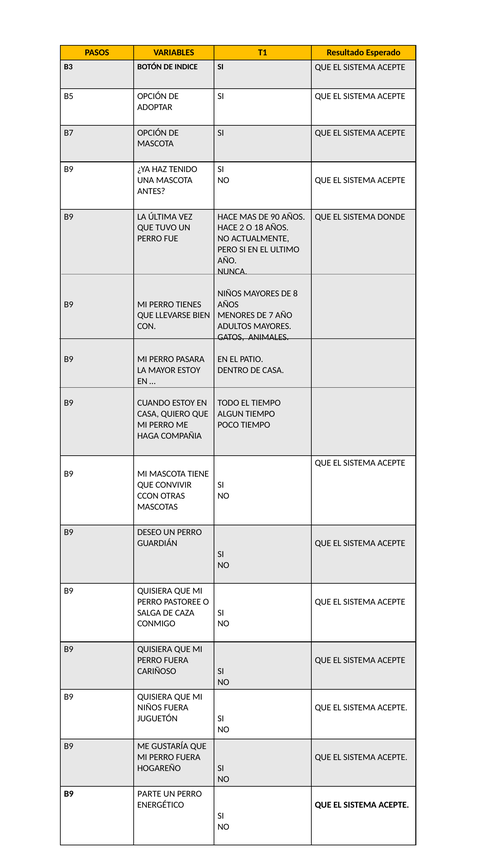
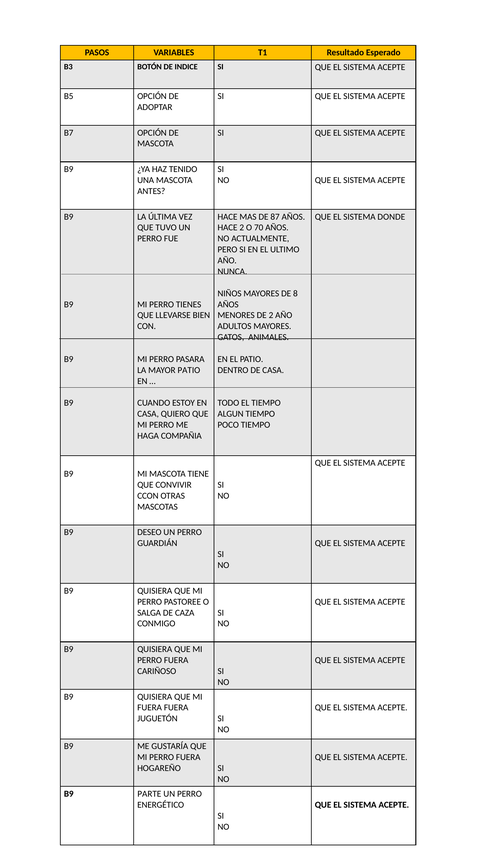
90: 90 -> 87 (275, 217)
18: 18 -> 70 (259, 228)
DE 7: 7 -> 2 (271, 316)
MAYOR ESTOY: ESTOY -> PATIO (189, 370)
NIÑOS: NIÑOS -> FUERA (150, 708)
